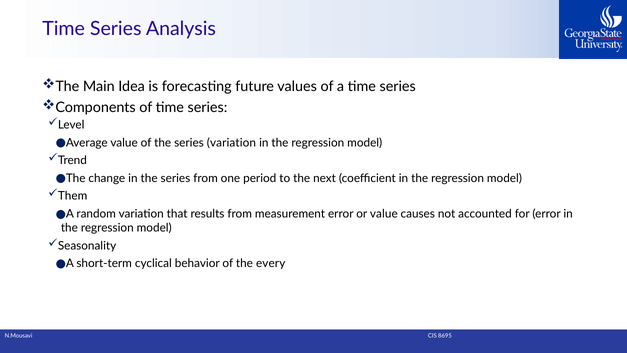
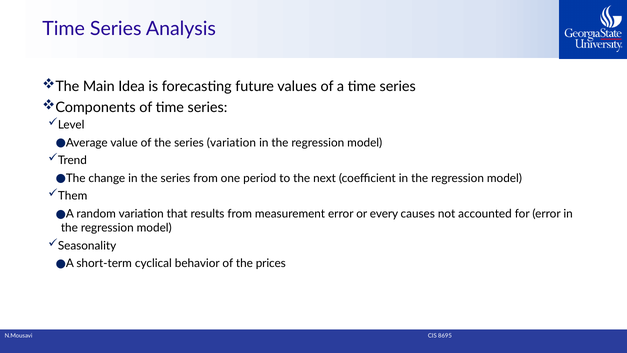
or value: value -> every (384, 214)
every: every -> prices (271, 263)
